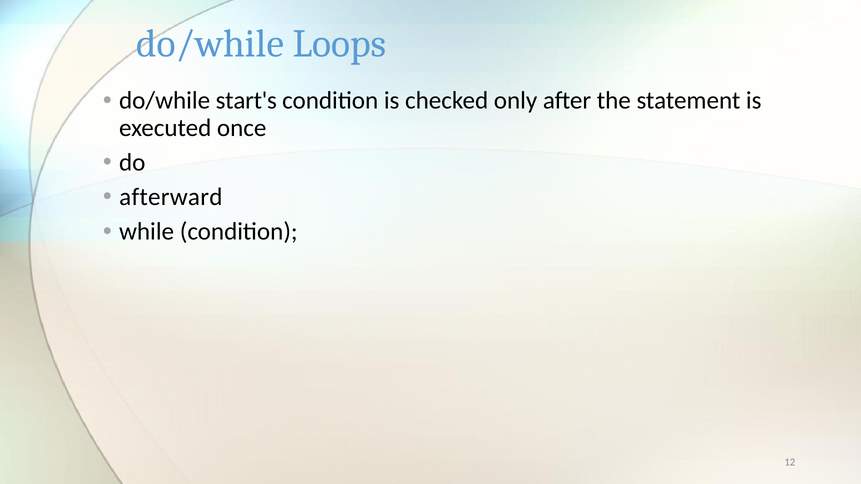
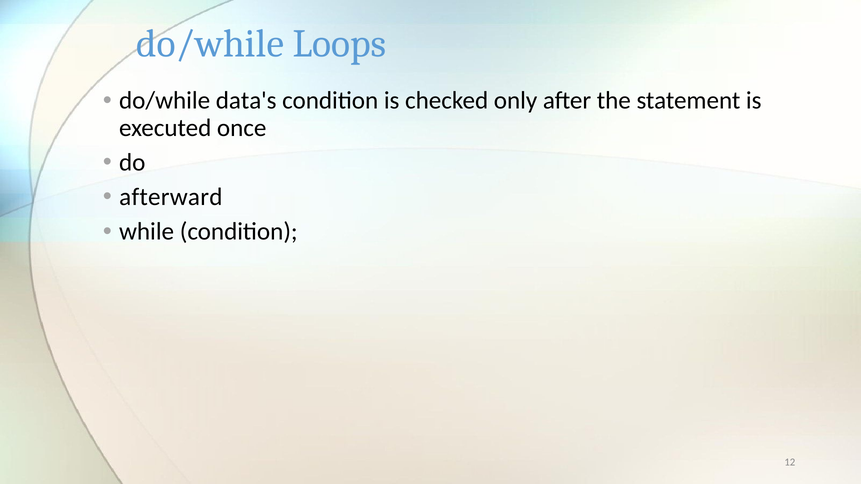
start's: start's -> data's (246, 101)
